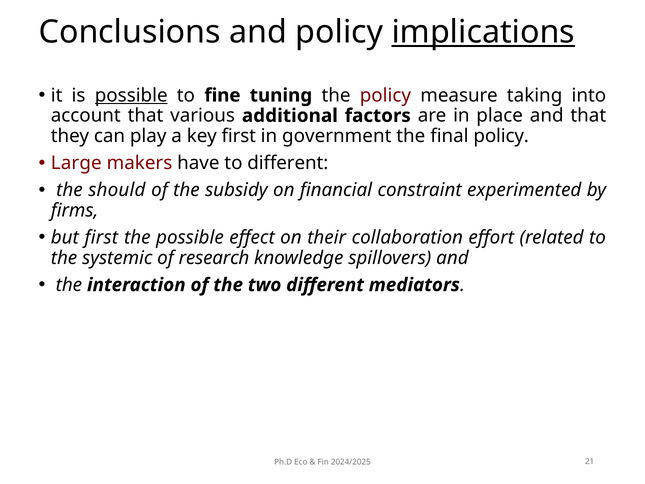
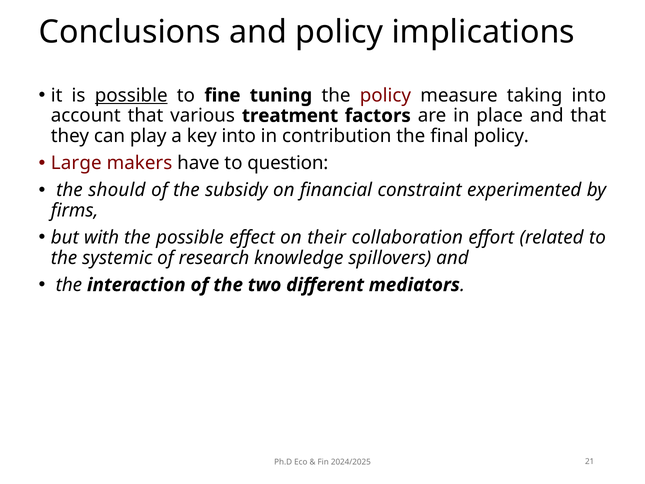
implications underline: present -> none (483, 32)
additional: additional -> treatment (290, 116)
key first: first -> into (239, 136)
government: government -> contribution (337, 136)
to different: different -> question (288, 163)
but first: first -> with (102, 237)
